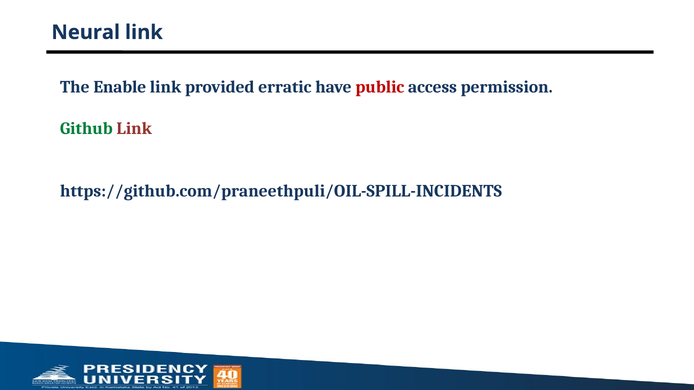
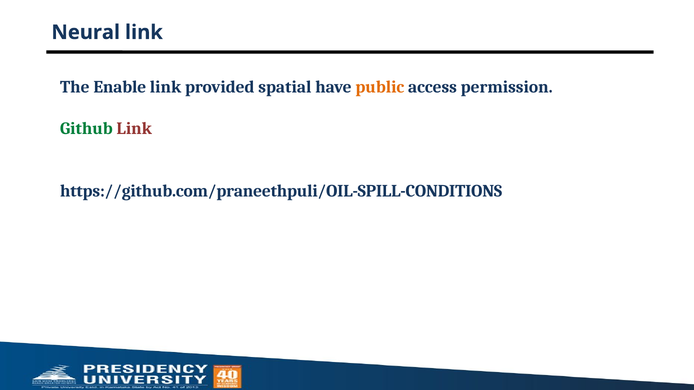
erratic: erratic -> spatial (285, 87)
public colour: red -> orange (380, 87)
https://github.com/praneethpuli/OIL-SPILL-INCIDENTS: https://github.com/praneethpuli/OIL-SPILL-INCIDENTS -> https://github.com/praneethpuli/OIL-SPILL-CONDITIONS (281, 191)
